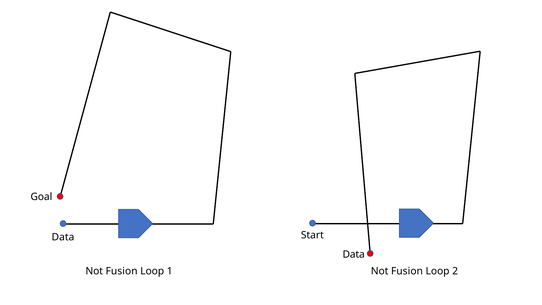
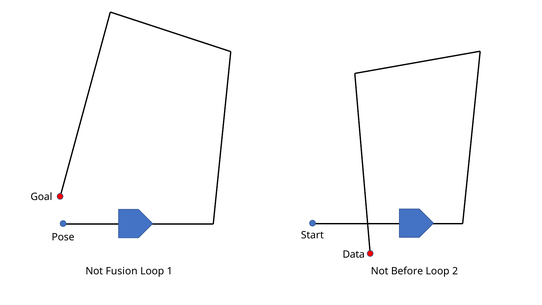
Data: Data -> Pose (63, 237)
1 Not Fusion: Fusion -> Before (407, 271)
